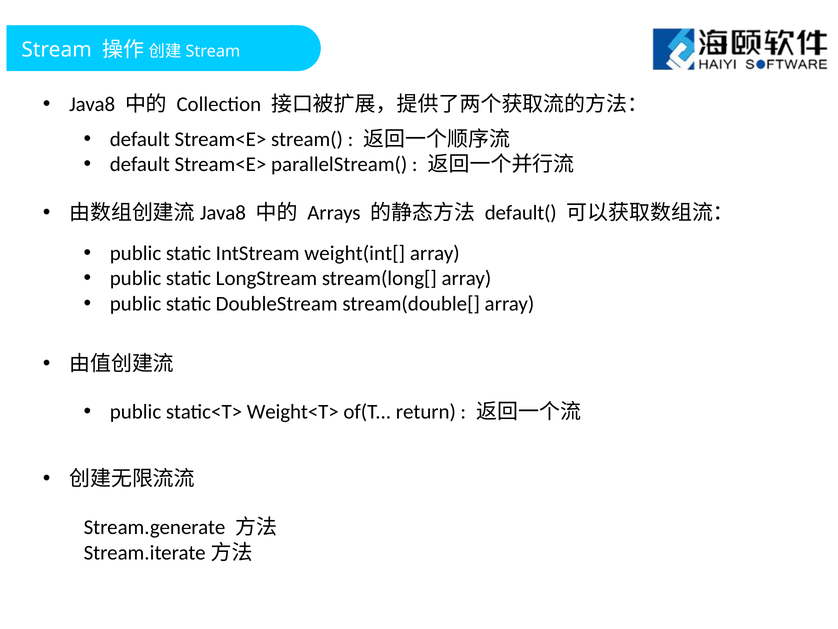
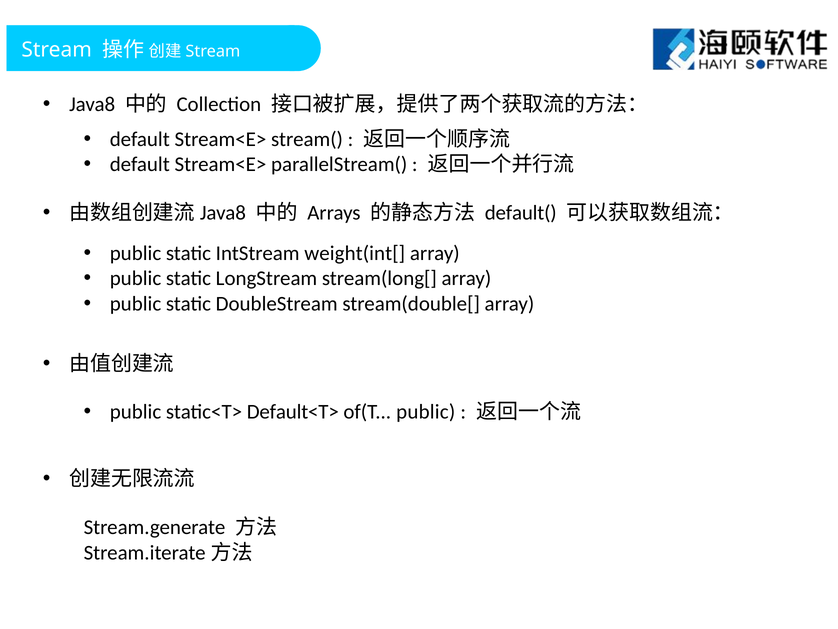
Weight<T>: Weight<T> -> Default<T> (293, 412)
of(T return: return -> public (426, 412)
